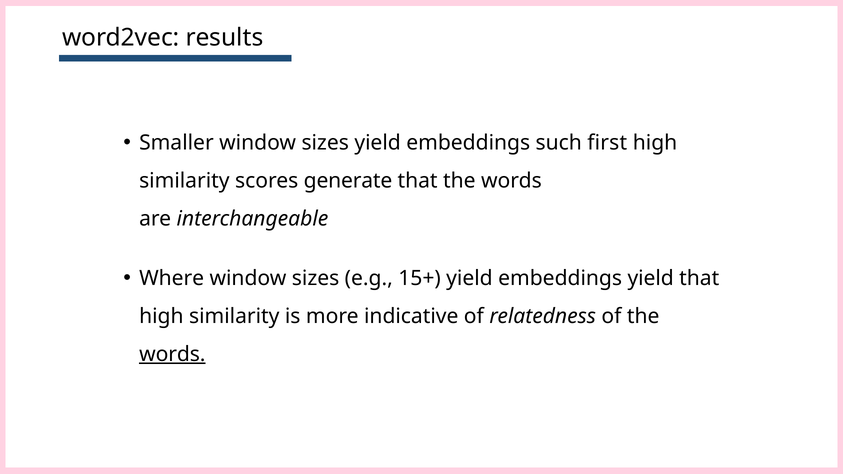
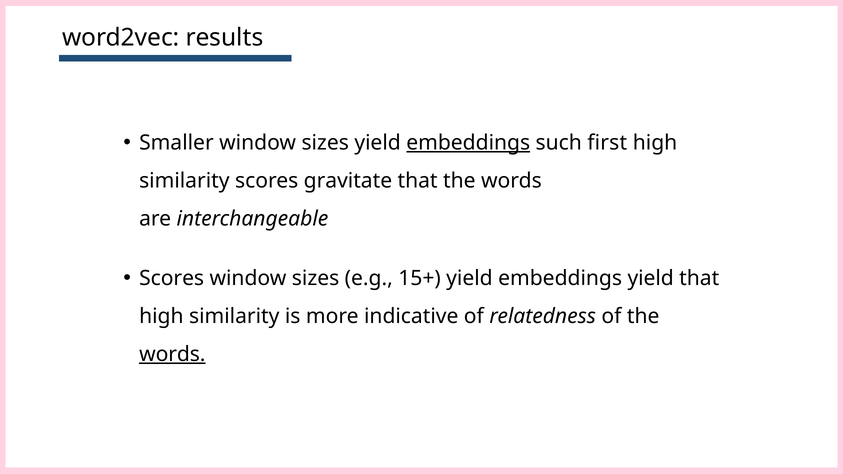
embeddings underline: none -> present (468, 143)
generate: generate -> gravitate (348, 181)
Where: Where -> Scores (172, 279)
